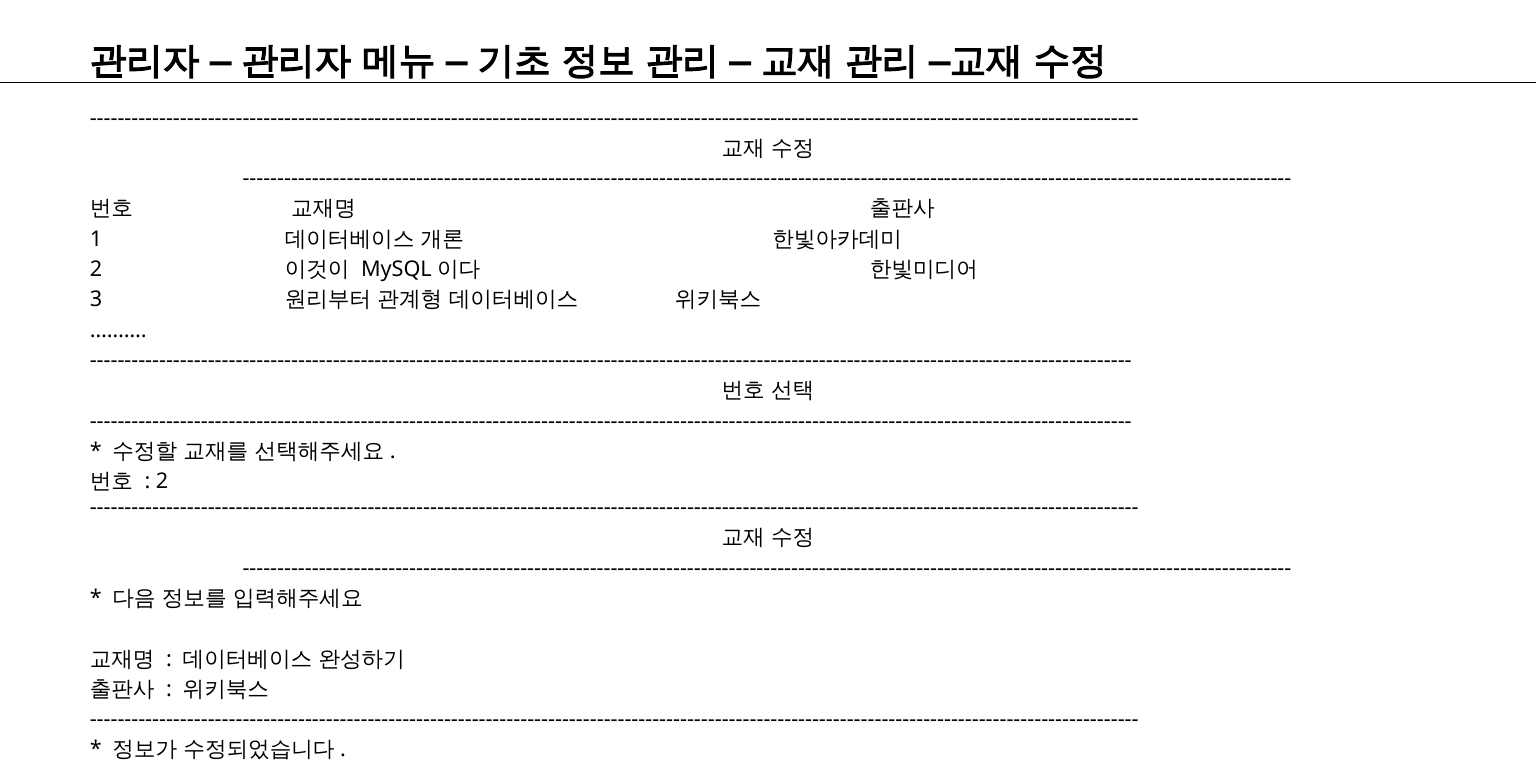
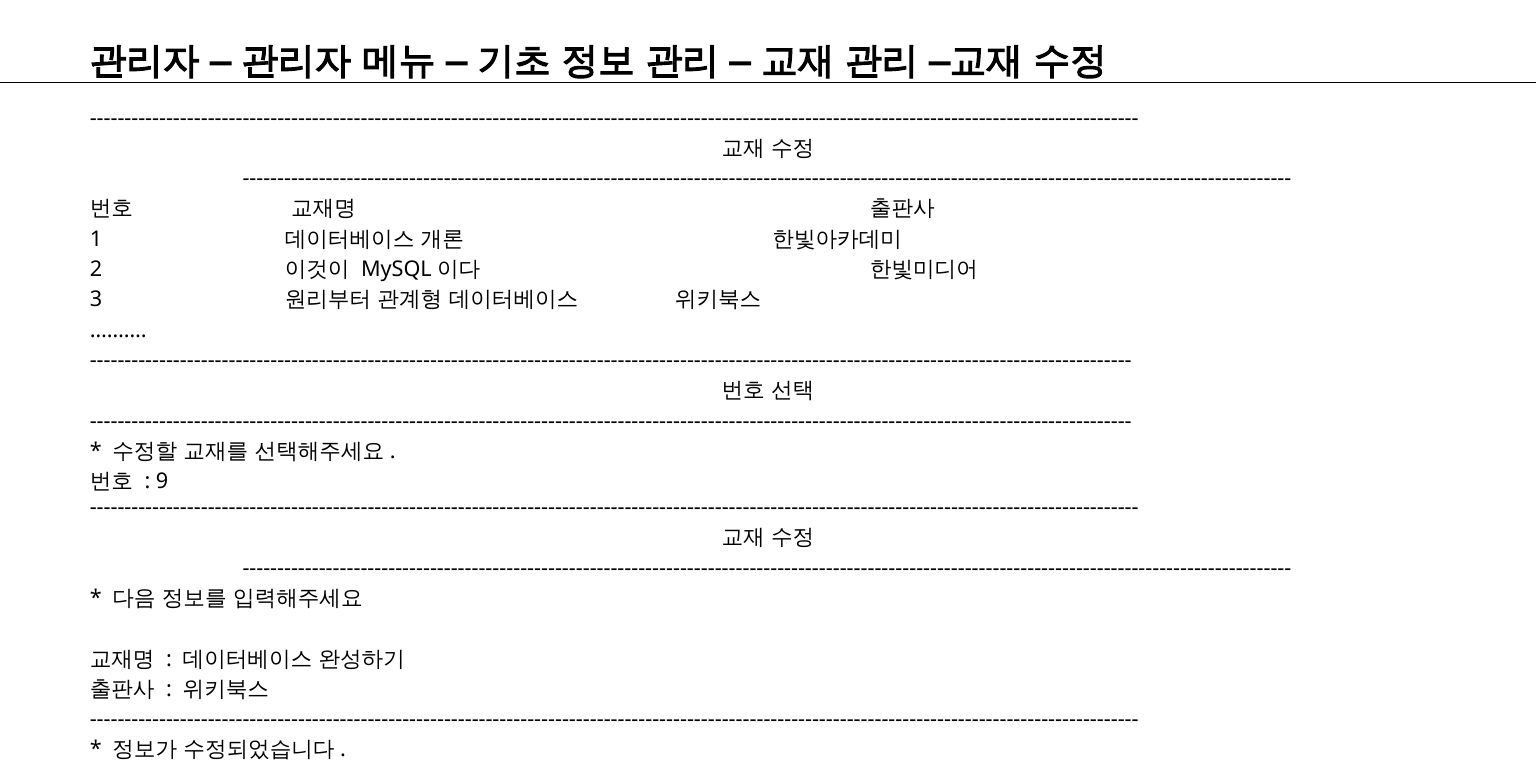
2: 2 -> 9 (162, 481)
